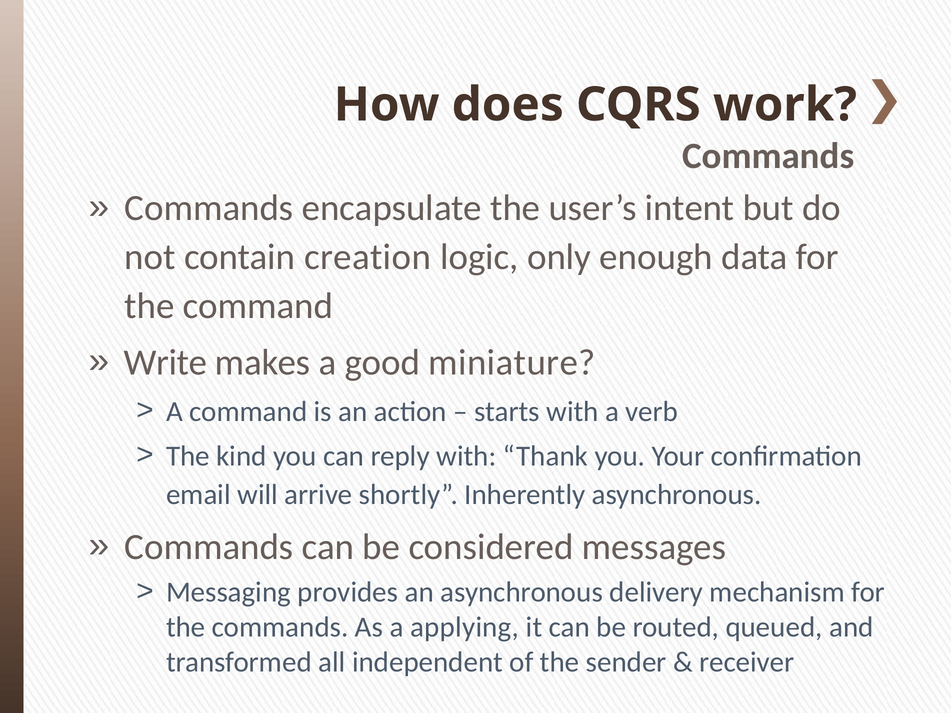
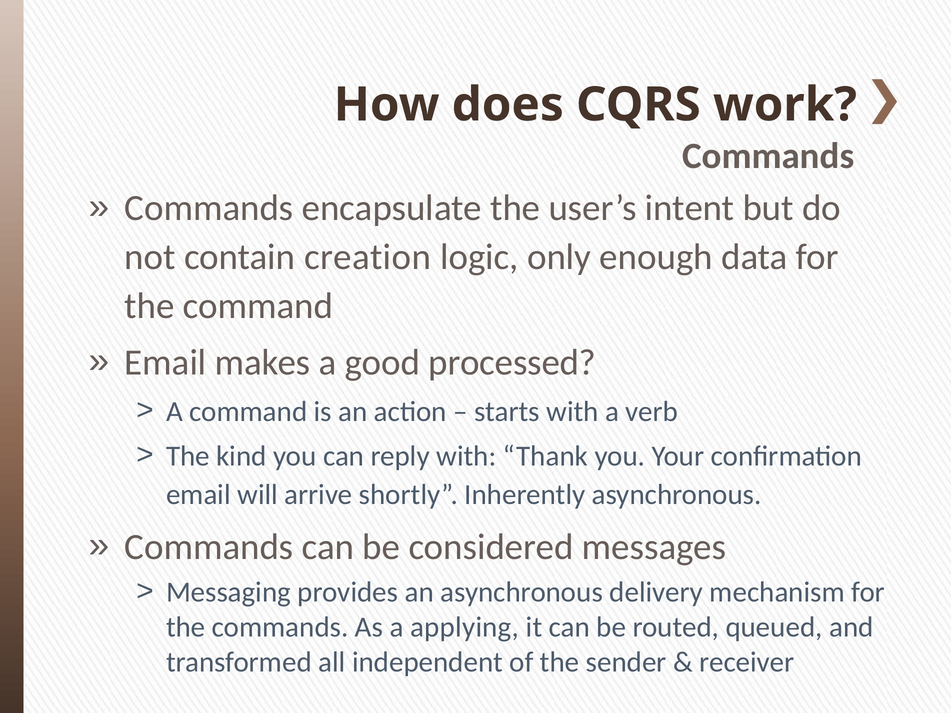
Write: Write -> Email (165, 363)
miniature: miniature -> processed (512, 363)
